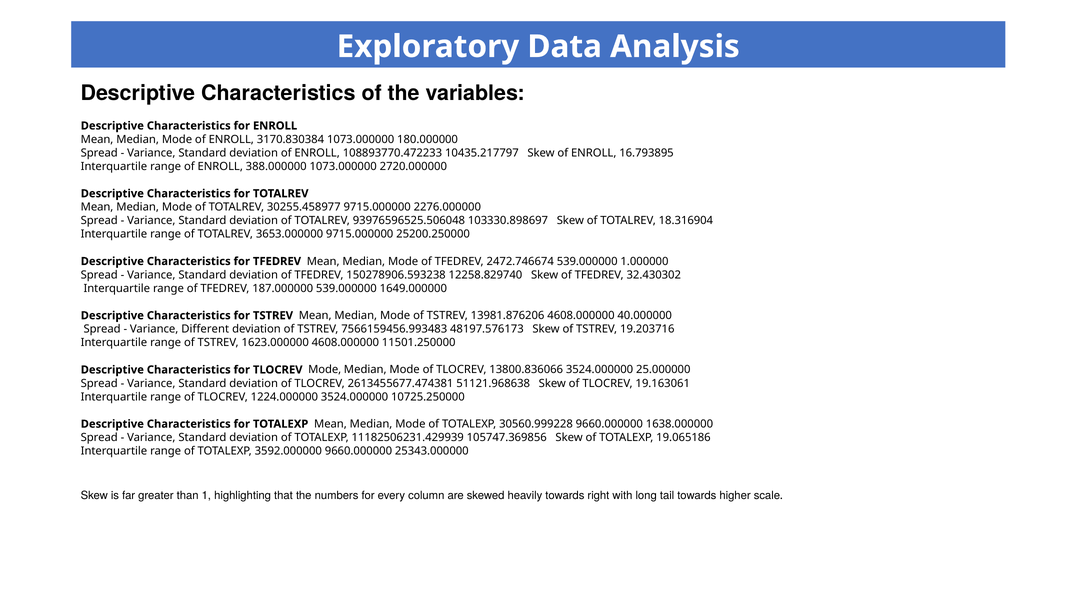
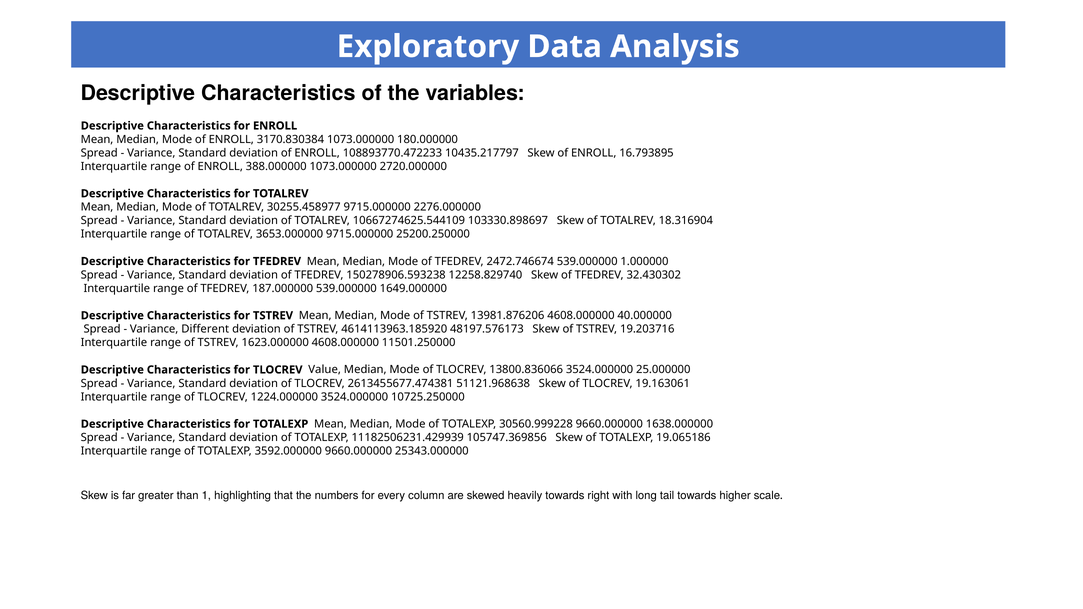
93976596525.506048: 93976596525.506048 -> 10667274625.544109 (409, 221)
7566159456.993483: 7566159456.993483 -> 4614113963.185920 (394, 329)
TLOCREV Mode: Mode -> Value (325, 370)
